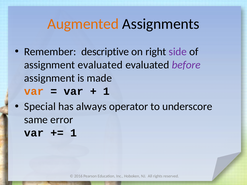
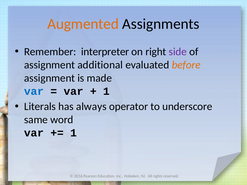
descriptive: descriptive -> interpreter (105, 52)
assignment evaluated: evaluated -> additional (100, 65)
before colour: purple -> orange (186, 65)
var colour: orange -> blue (34, 91)
Special: Special -> Literals (40, 107)
error: error -> word (62, 120)
